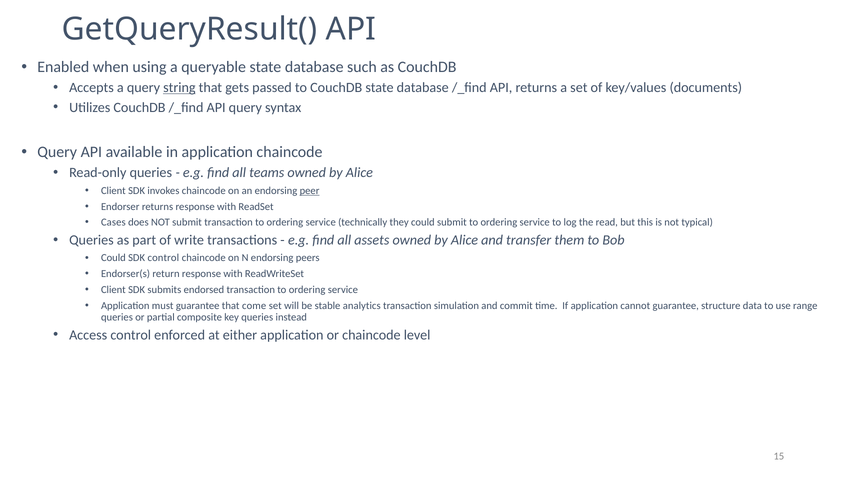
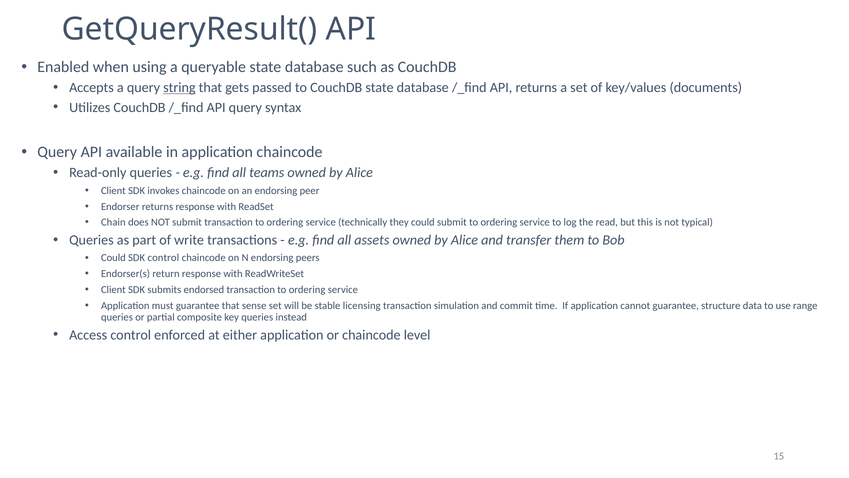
peer underline: present -> none (310, 190)
Cases: Cases -> Chain (113, 222)
come: come -> sense (254, 305)
analytics: analytics -> licensing (362, 305)
